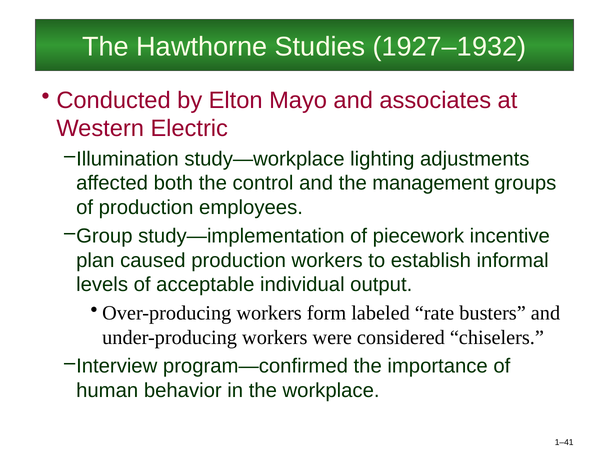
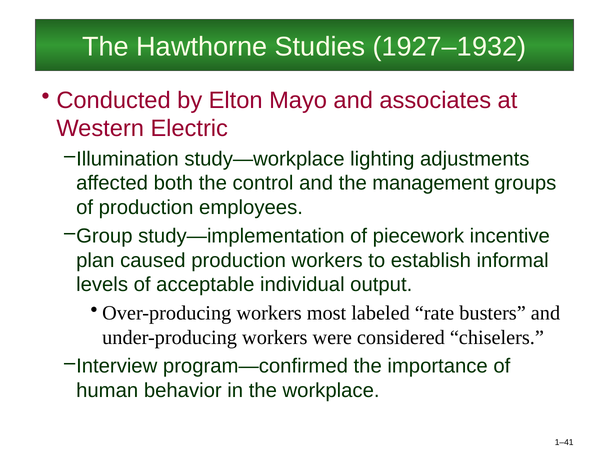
form: form -> most (327, 313)
